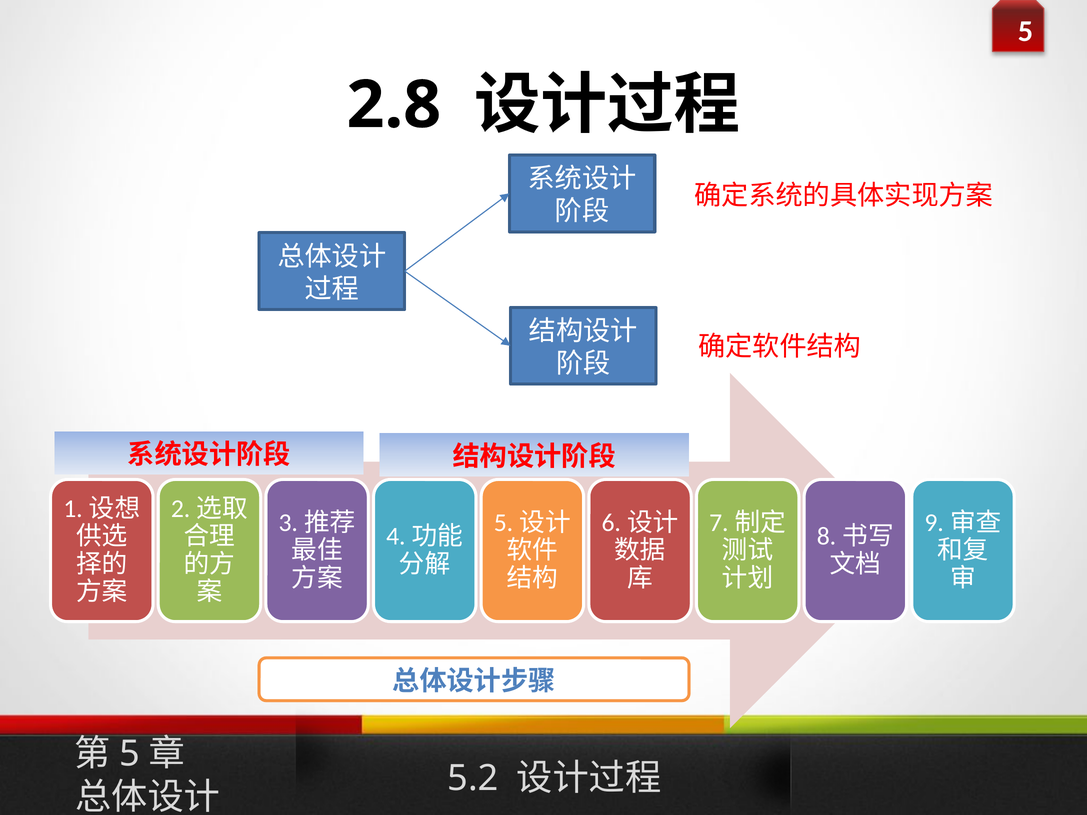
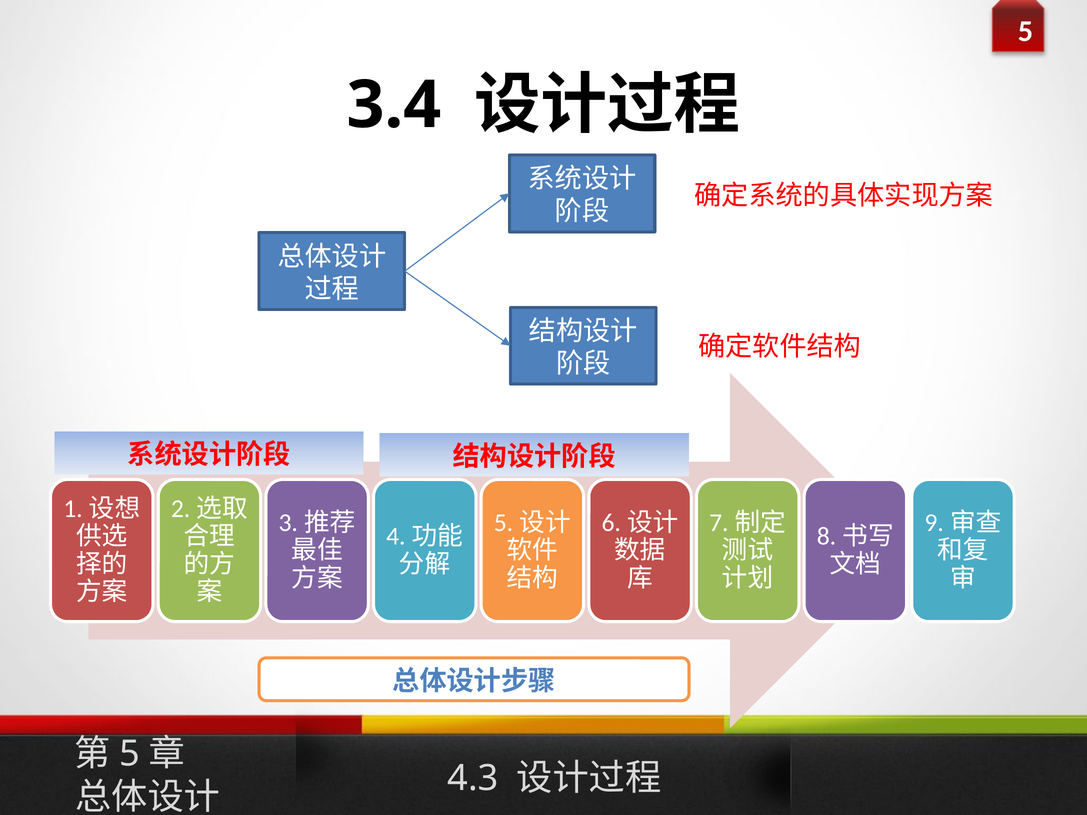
2.8: 2.8 -> 3.4 (394, 105)
5.2: 5.2 -> 4.3 (473, 779)
